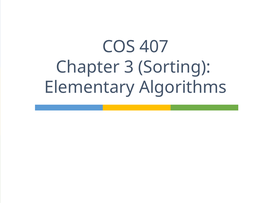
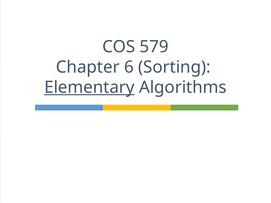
407: 407 -> 579 (154, 47)
3: 3 -> 6 (129, 67)
Elementary underline: none -> present (89, 87)
